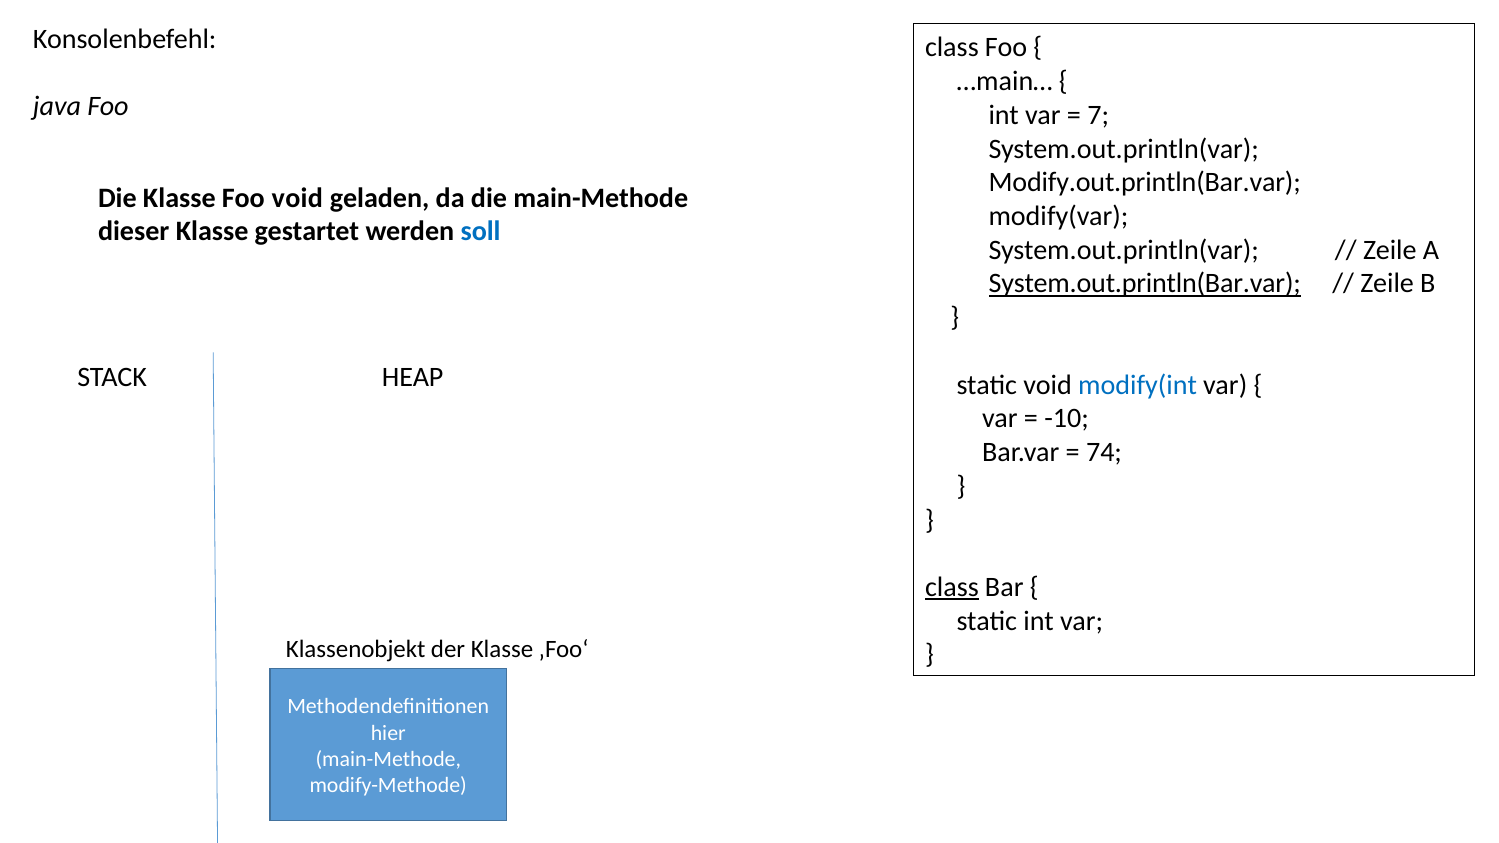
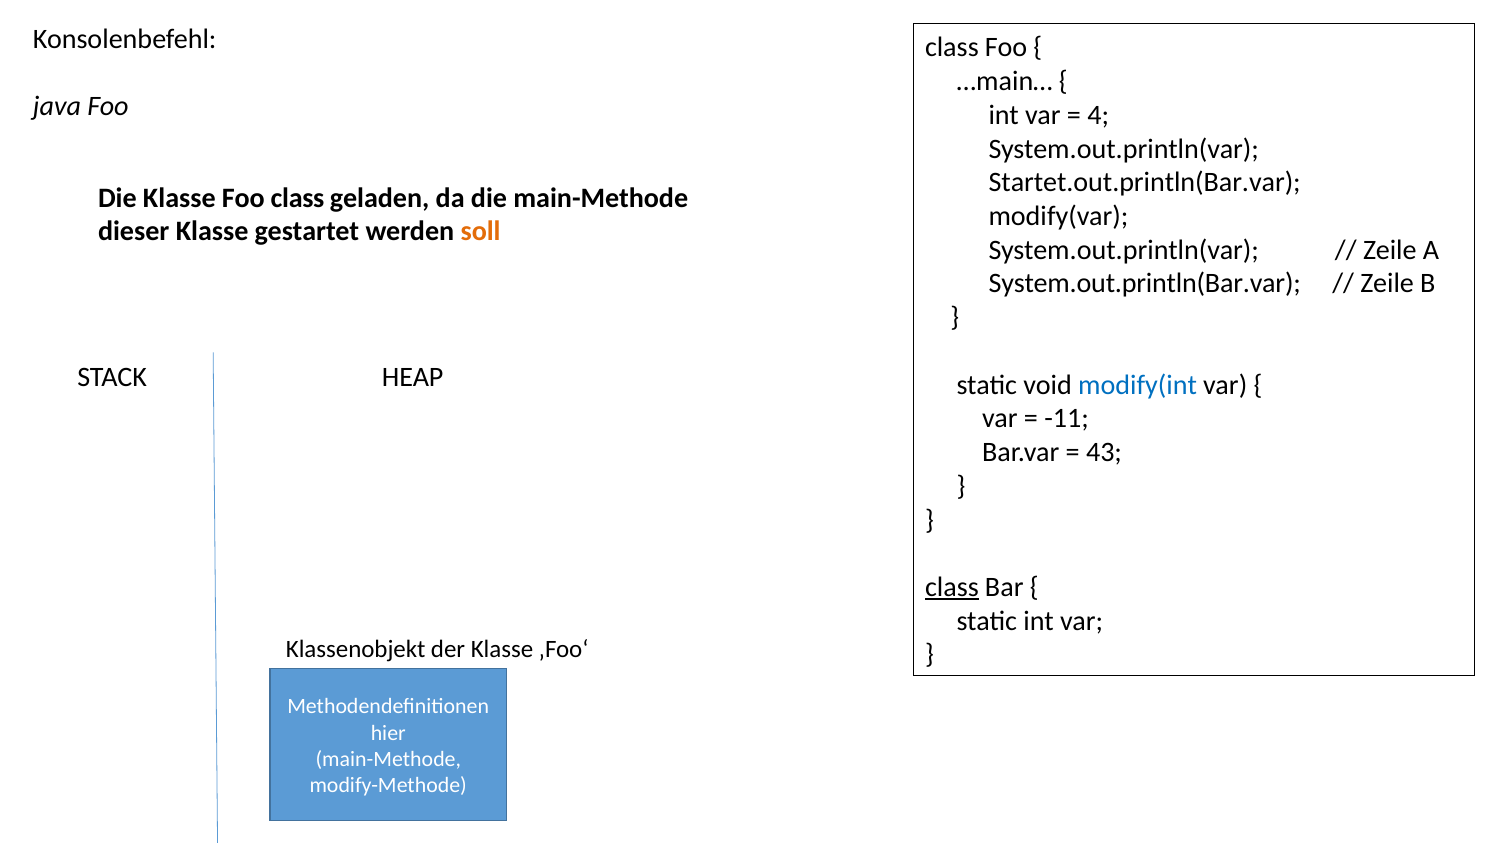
7: 7 -> 4 (1098, 115)
Modify.out.println(Bar.var: Modify.out.println(Bar.var -> Startet.out.println(Bar.var (1145, 183)
Foo void: void -> class (298, 198)
soll colour: blue -> orange (481, 232)
System.out.println(Bar.var underline: present -> none (1145, 284)
-10: -10 -> -11 (1067, 419)
74: 74 -> 43 (1104, 452)
